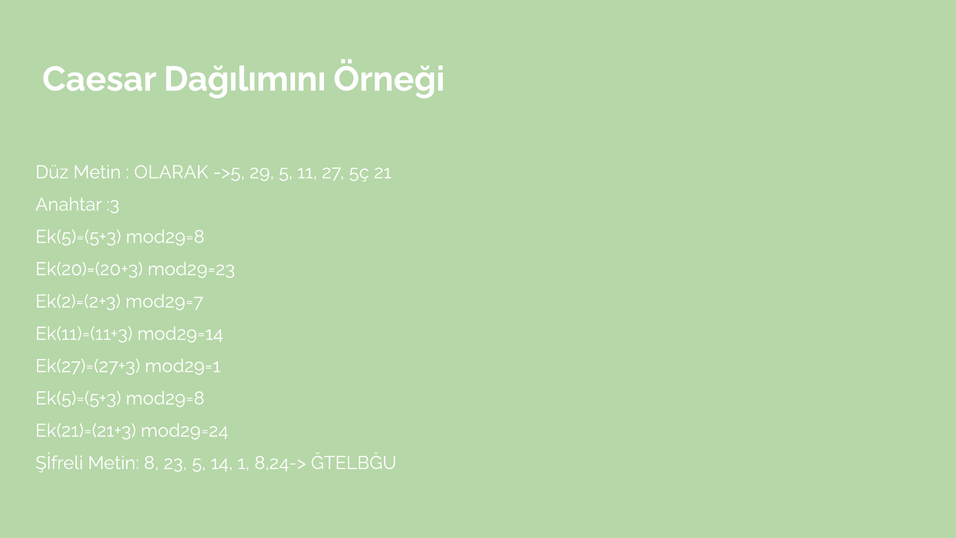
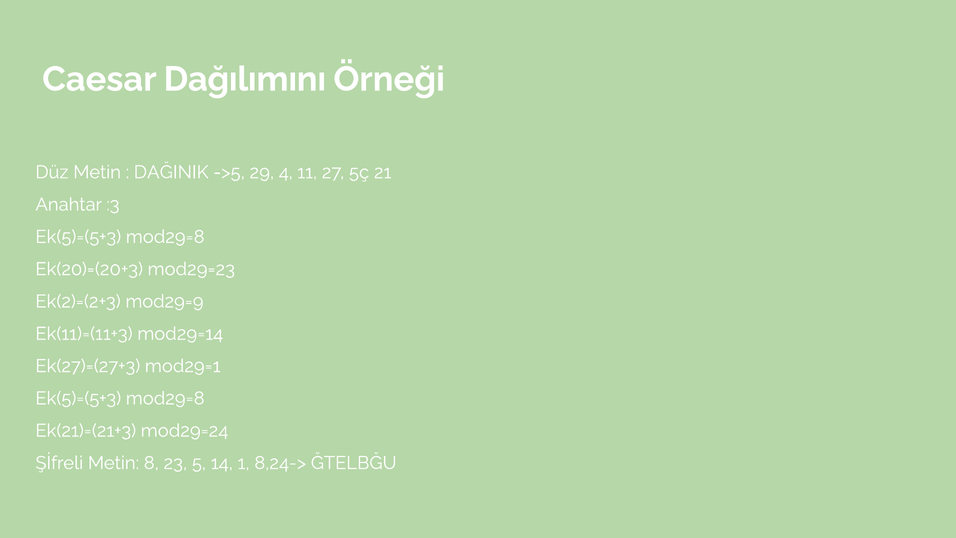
OLARAK: OLARAK -> DAĞINIK (171, 172)
29 5: 5 -> 4 (286, 172)
mod29=7: mod29=7 -> mod29=9 (164, 301)
